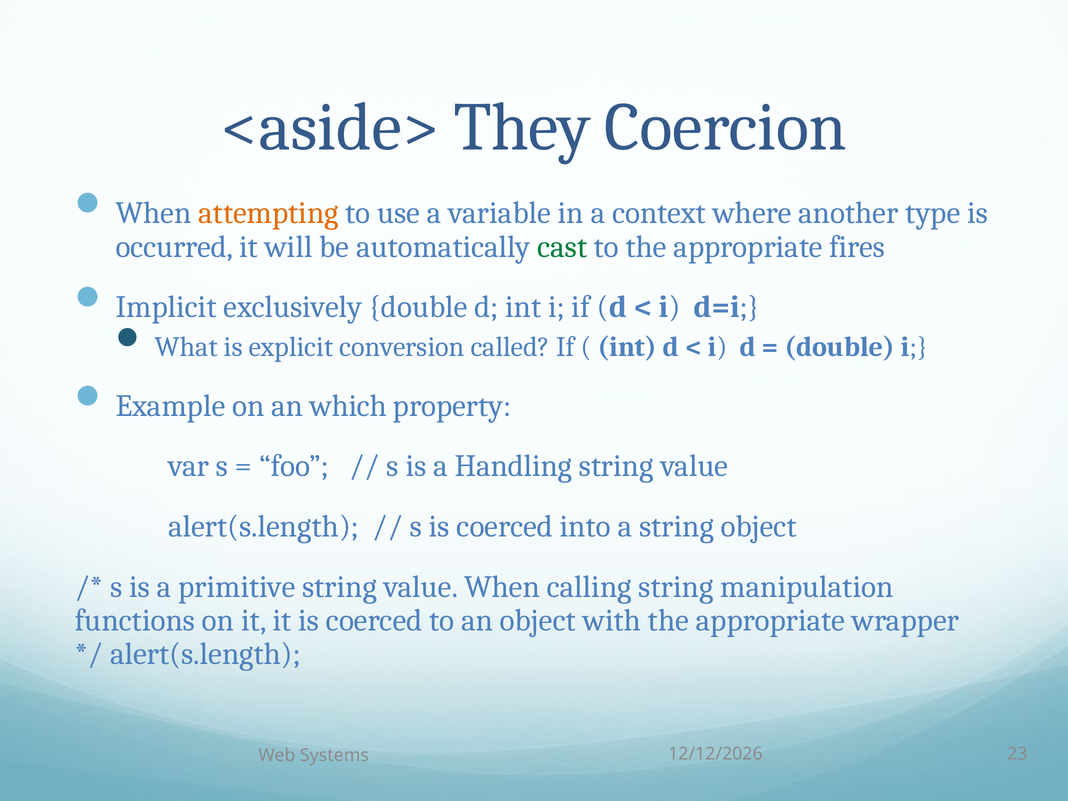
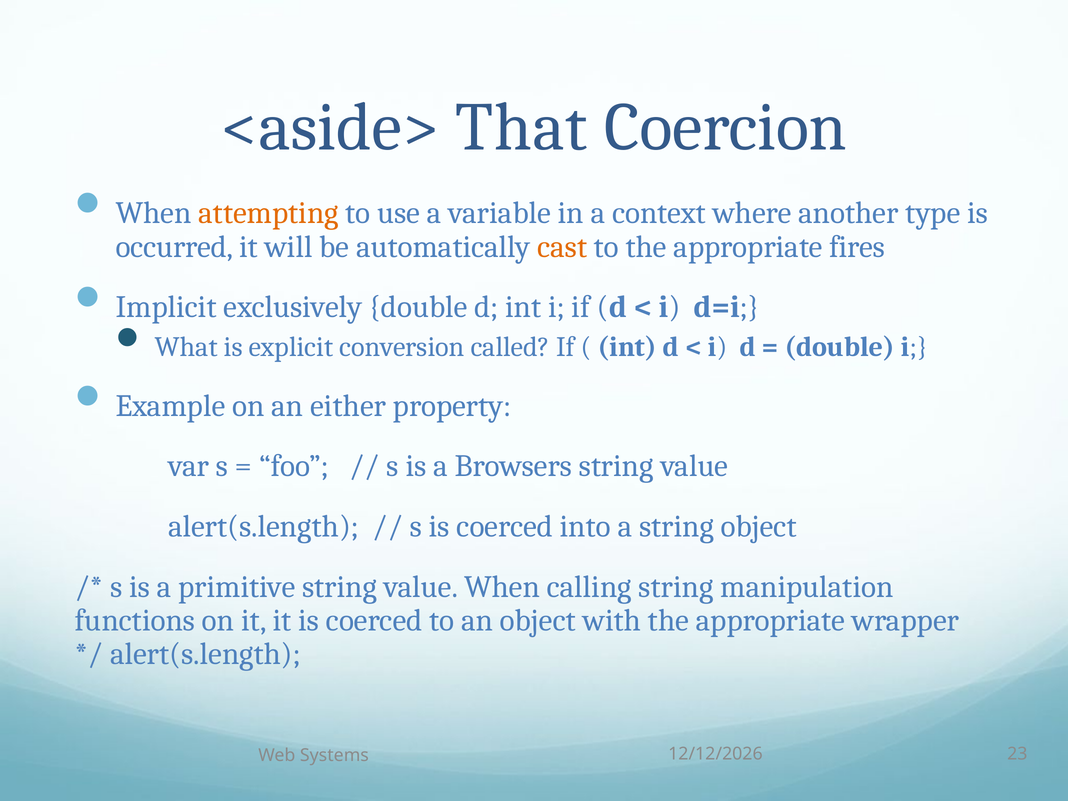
They: They -> That (522, 127)
cast colour: green -> orange (562, 247)
which: which -> either (348, 406)
Handling: Handling -> Browsers (513, 466)
